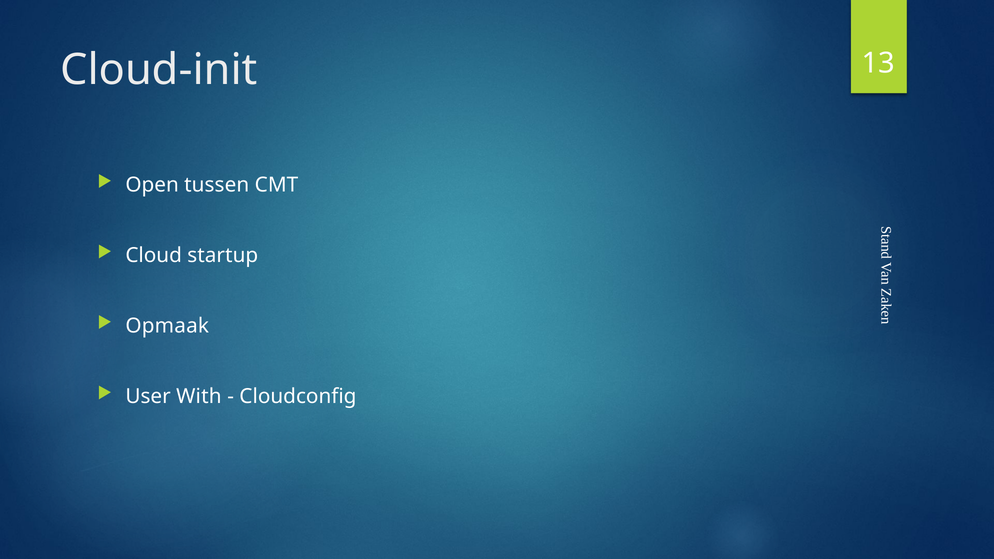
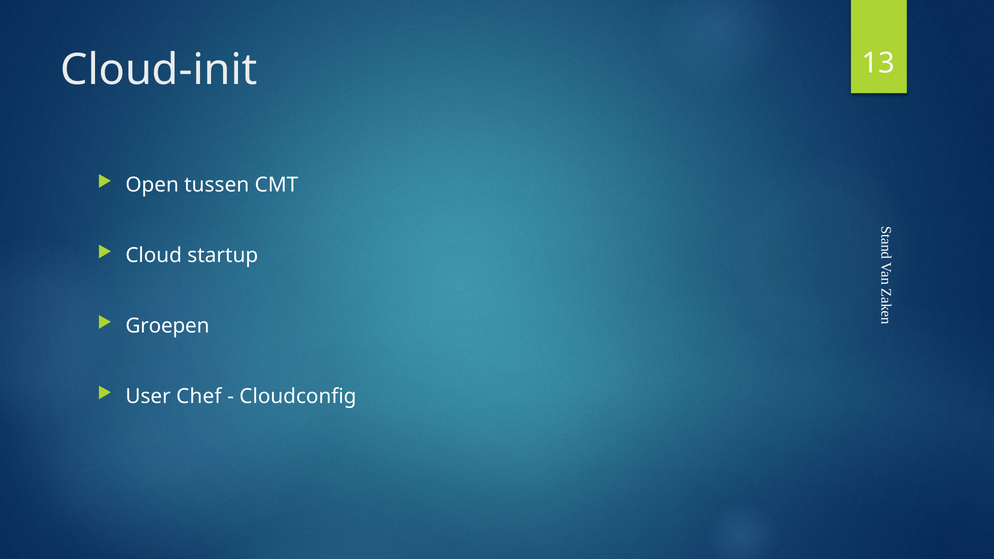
Opmaak: Opmaak -> Groepen (167, 326)
With: With -> Chef (199, 396)
